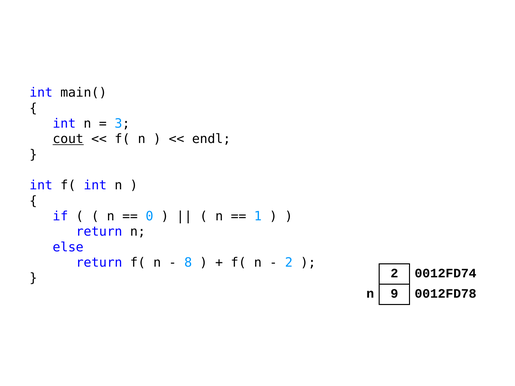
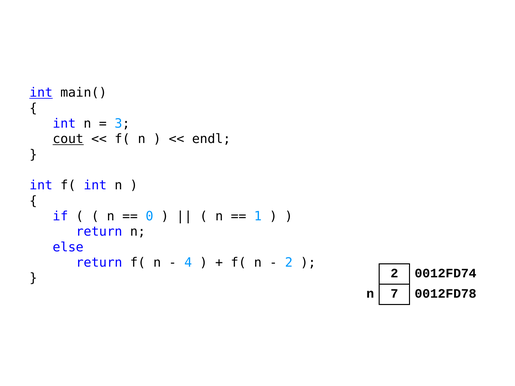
int underline: none -> present (41, 93)
8: 8 -> 4 (188, 263)
9: 9 -> 7 (394, 294)
